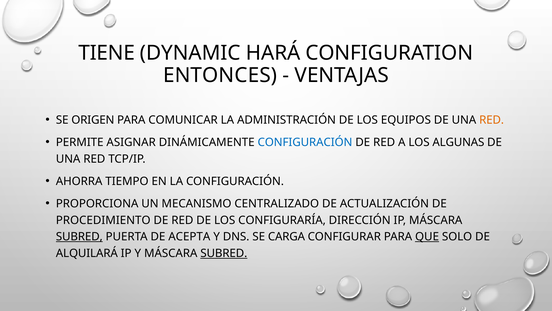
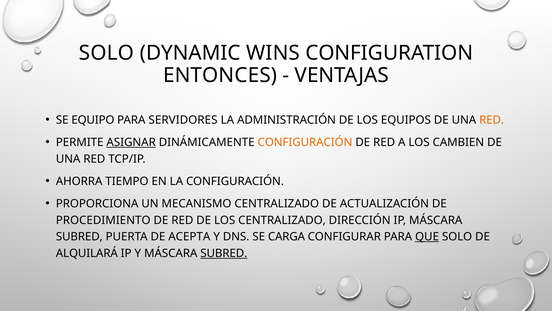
TIENE: TIENE -> SOLO (106, 53)
HARÁ: HARÁ -> WINS (273, 53)
ORIGEN: ORIGEN -> EQUIPO (93, 120)
COMUNICAR: COMUNICAR -> SERVIDORES (183, 120)
ASIGNAR underline: none -> present (131, 142)
CONFIGURACIÓN colour: blue -> orange (305, 142)
ALGUNAS: ALGUNAS -> CAMBIEN (458, 142)
LOS CONFIGURARÍA: CONFIGURARÍA -> CENTRALIZADO (282, 220)
SUBRED underline: present -> none (79, 236)
